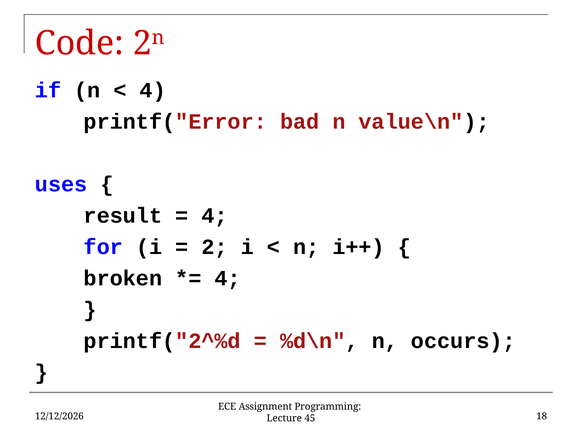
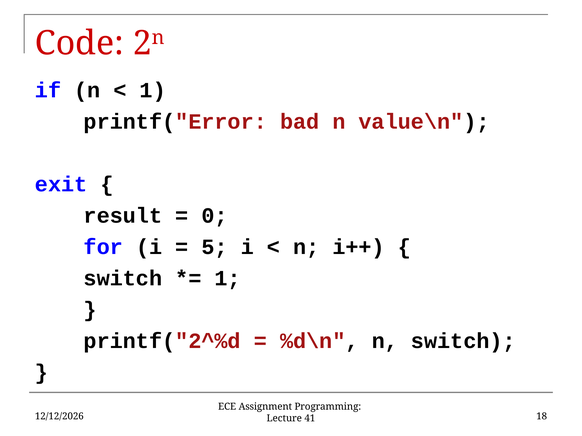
4: 4 -> 1 (153, 90)
uses: uses -> exit (61, 184)
4: 4 -> 0 (215, 216)
2: 2 -> 5 (215, 247)
broken: broken -> switch (123, 279)
4: 4 -> 1 (228, 279)
n occurs: occurs -> switch (463, 341)
45: 45 -> 41 (310, 419)
